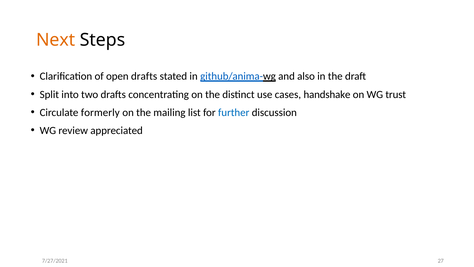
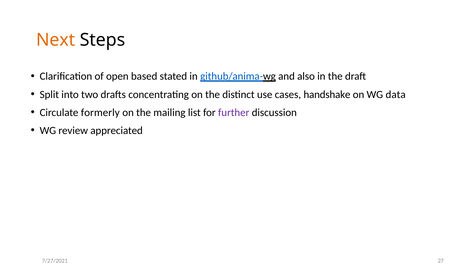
open drafts: drafts -> based (144, 76)
trust: trust -> data (396, 94)
further colour: blue -> purple (234, 112)
